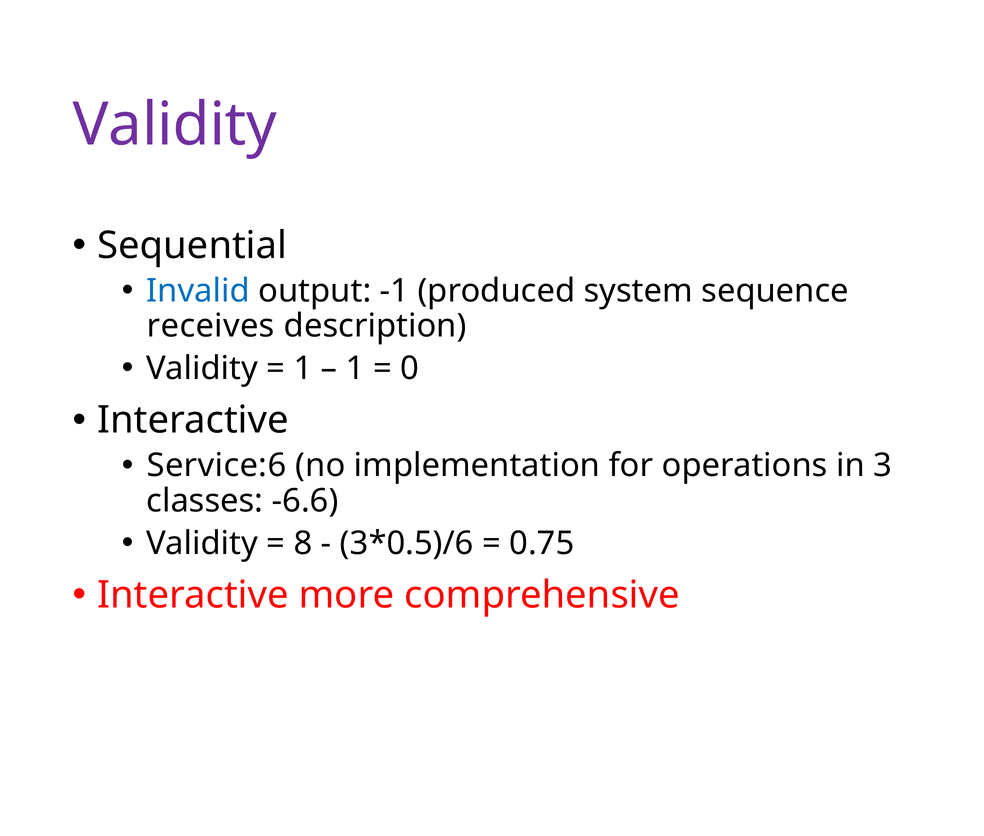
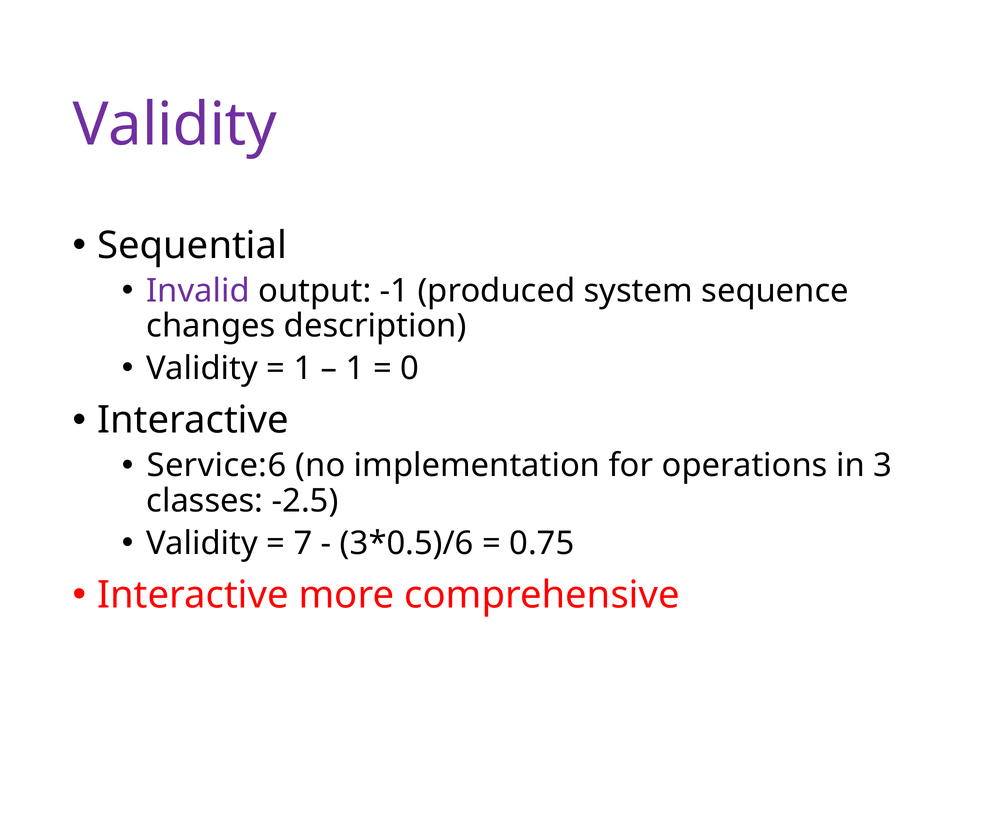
Invalid colour: blue -> purple (198, 291)
receives: receives -> changes (211, 326)
-6.6: -6.6 -> -2.5 (305, 501)
8: 8 -> 7 (303, 544)
